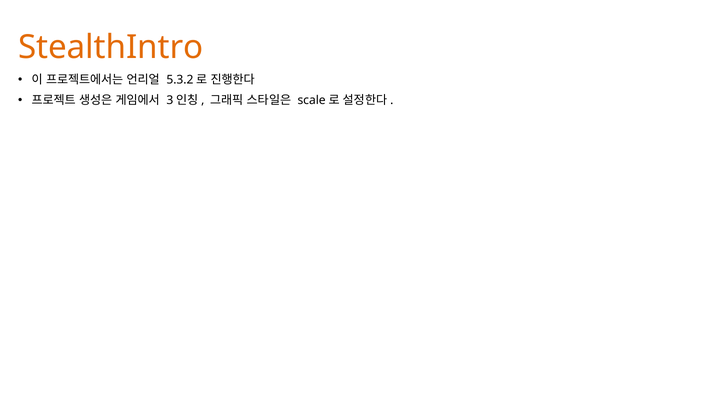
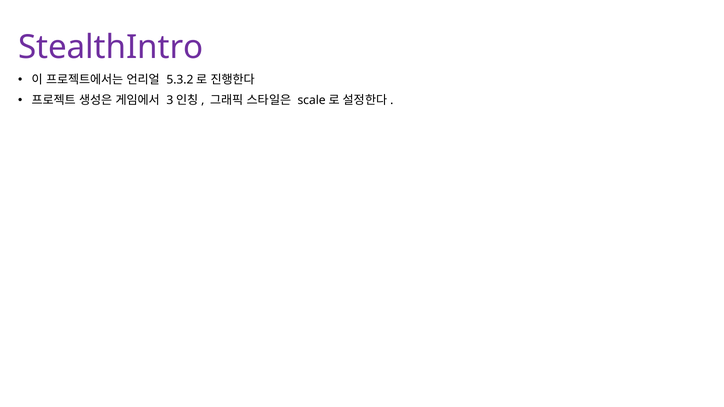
StealthIntro colour: orange -> purple (111, 47)
